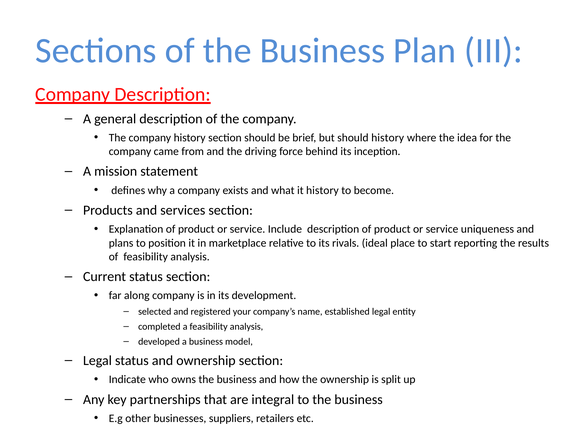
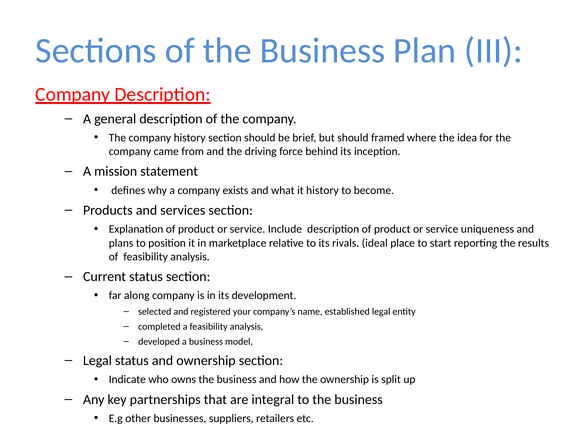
should history: history -> framed (388, 138)
